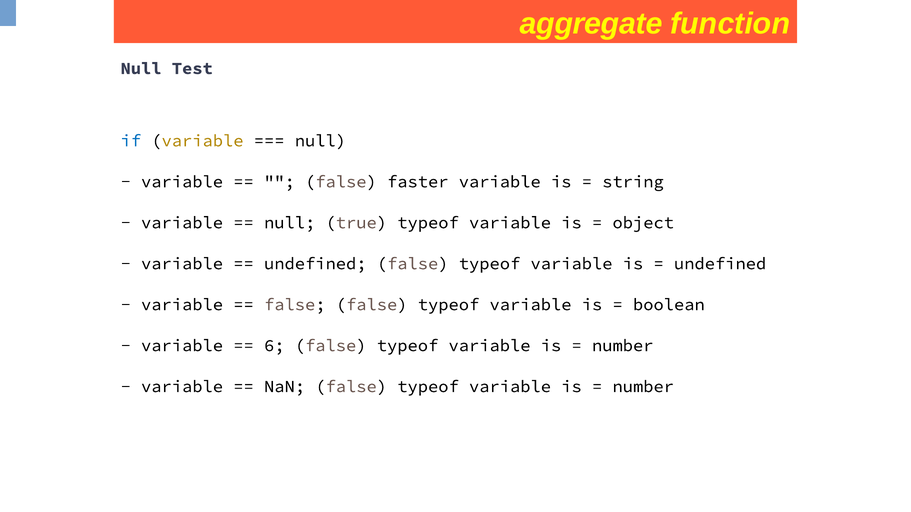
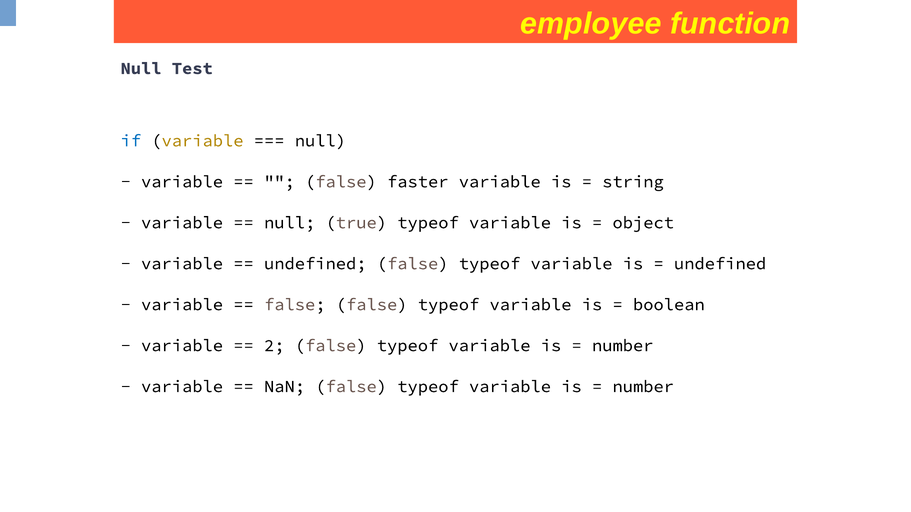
aggregate: aggregate -> employee (591, 24)
6: 6 -> 2 (274, 346)
